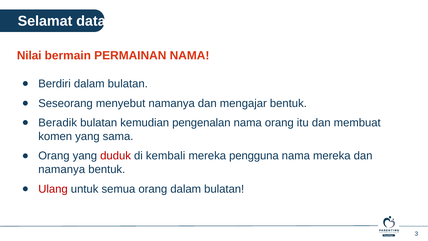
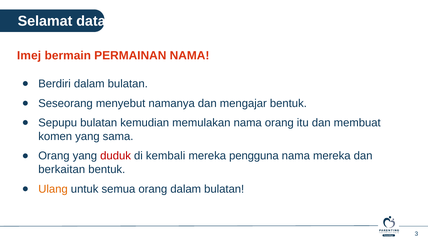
Nilai: Nilai -> Imej (29, 56)
Beradik: Beradik -> Sepupu (58, 123)
pengenalan: pengenalan -> memulakan (201, 123)
namanya: namanya -> berkaitan (62, 169)
Ulang colour: red -> orange (53, 189)
